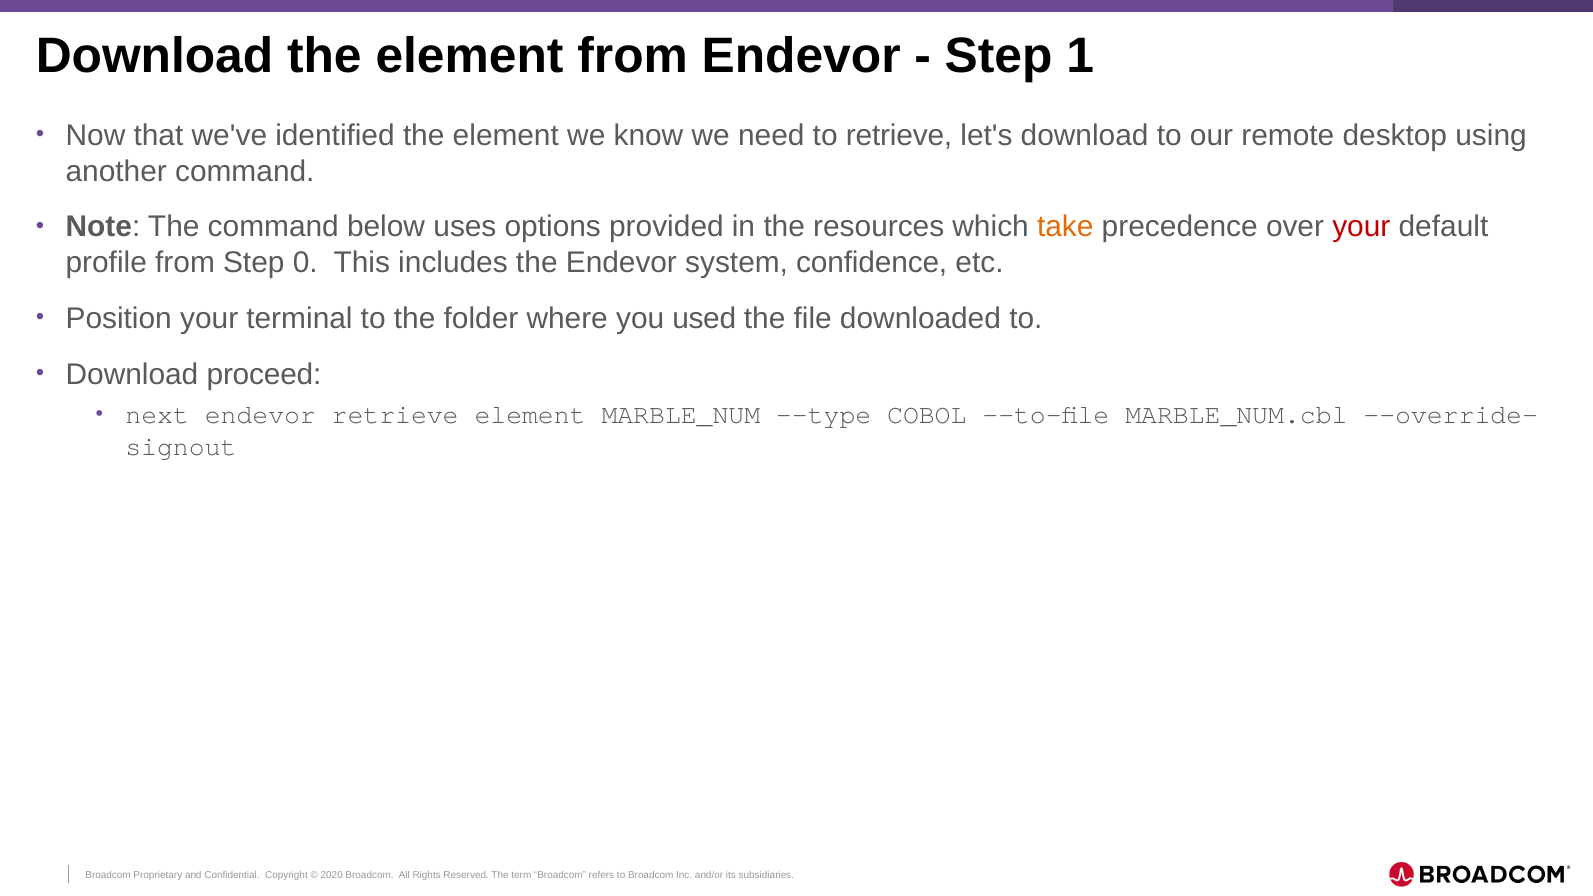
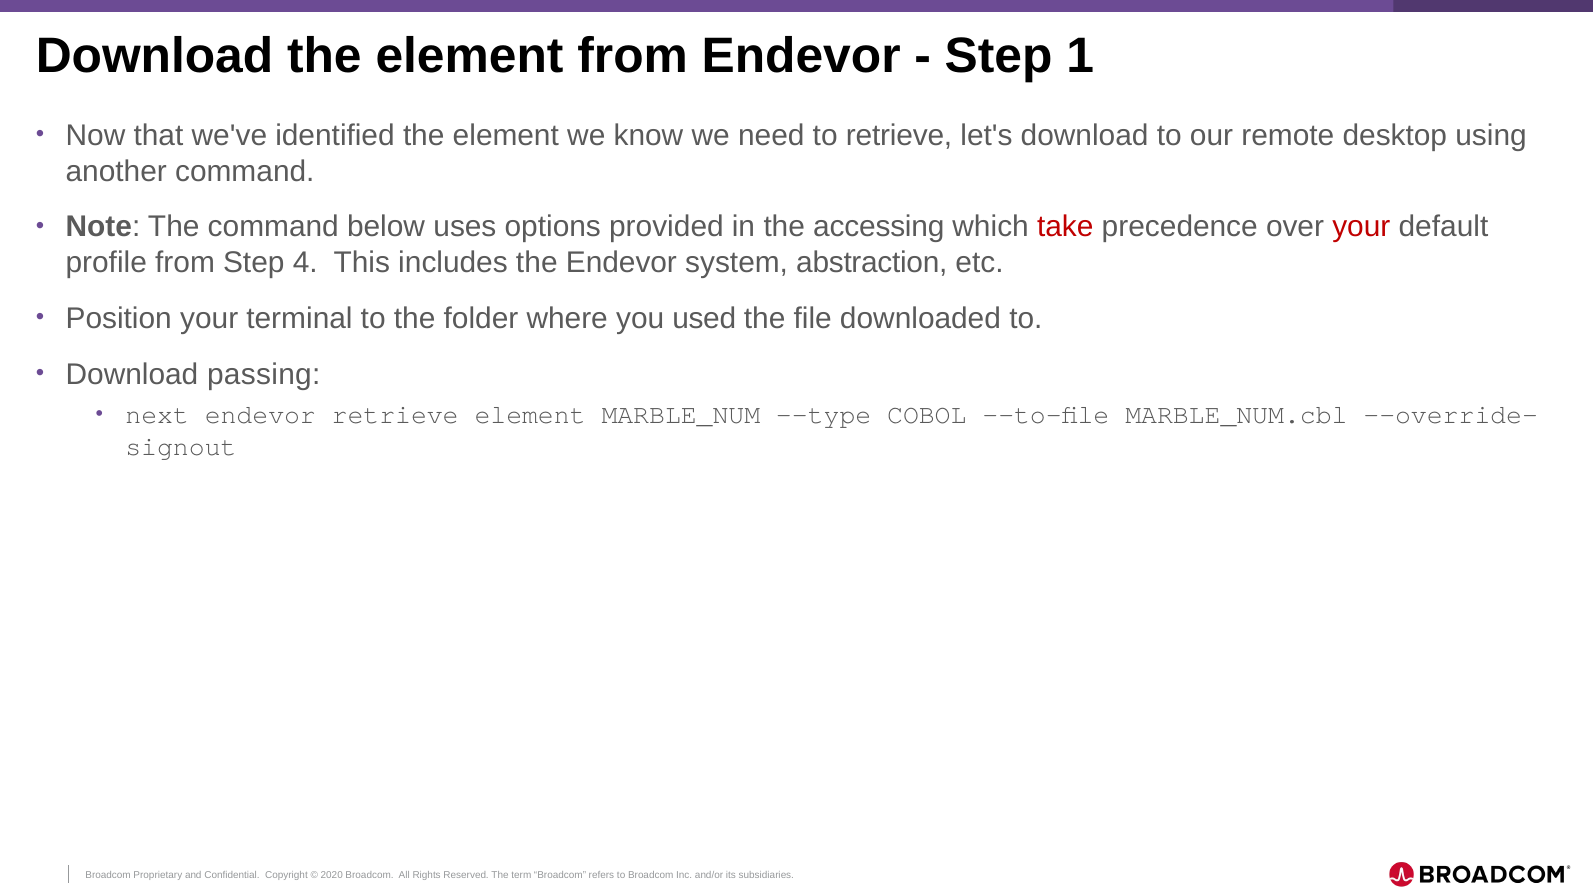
resources: resources -> accessing (879, 227)
take colour: orange -> red (1065, 227)
0: 0 -> 4 (305, 263)
confidence: confidence -> abstraction (872, 263)
proceed: proceed -> passing (264, 374)
